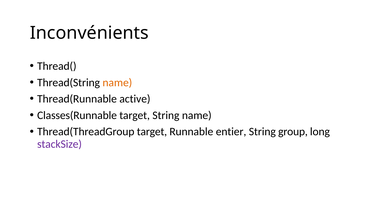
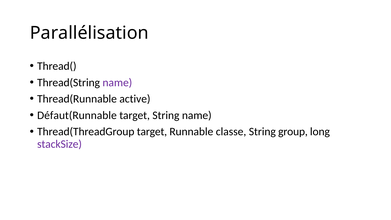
Inconvénients: Inconvénients -> Parallélisation (89, 33)
name colour: orange -> purple (117, 83)
Classes(Runnable: Classes(Runnable -> Défaut(Runnable (77, 115)
entier: entier -> classe (231, 132)
